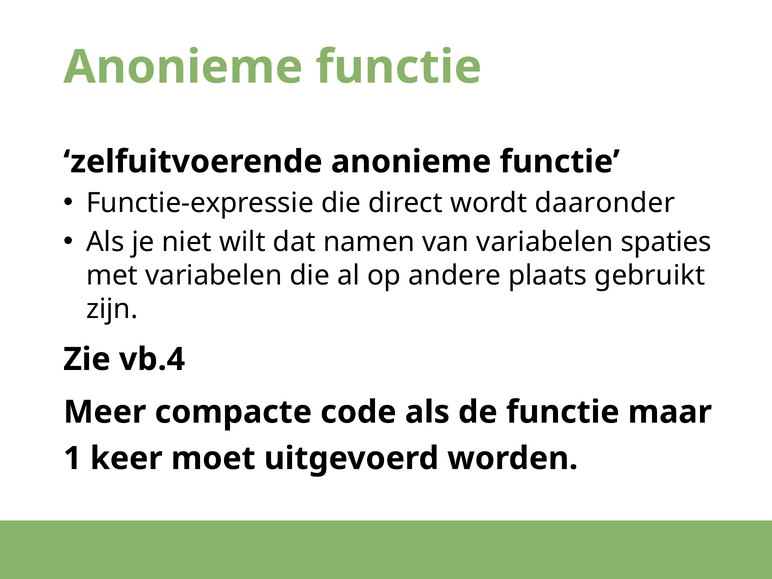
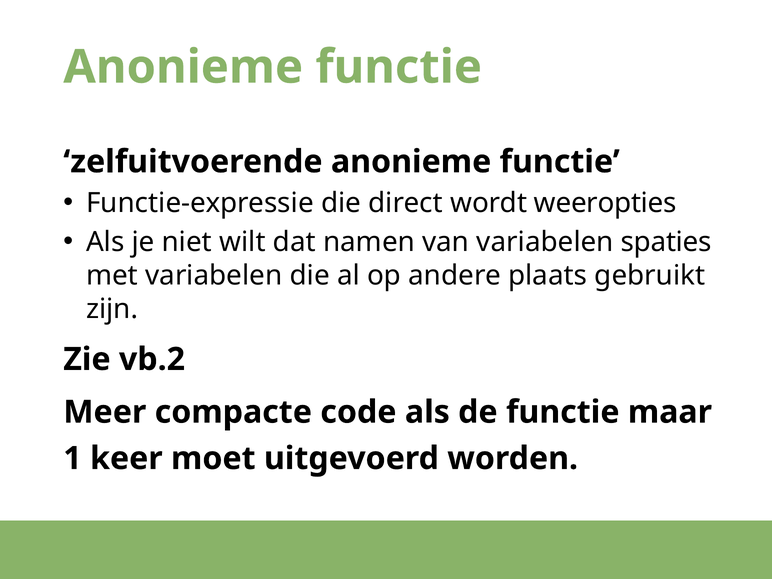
daaronder: daaronder -> weeropties (605, 203)
vb.4: vb.4 -> vb.2 (152, 359)
